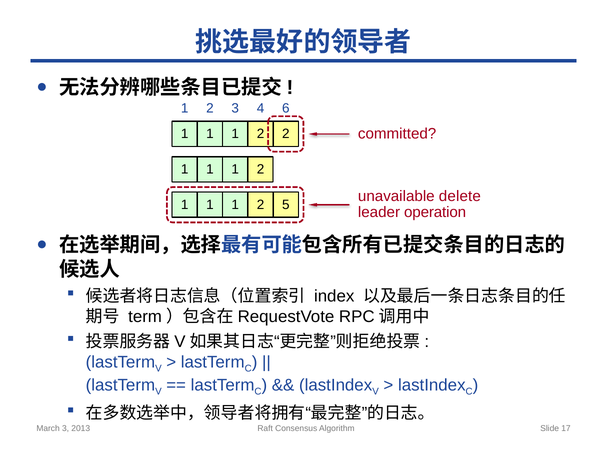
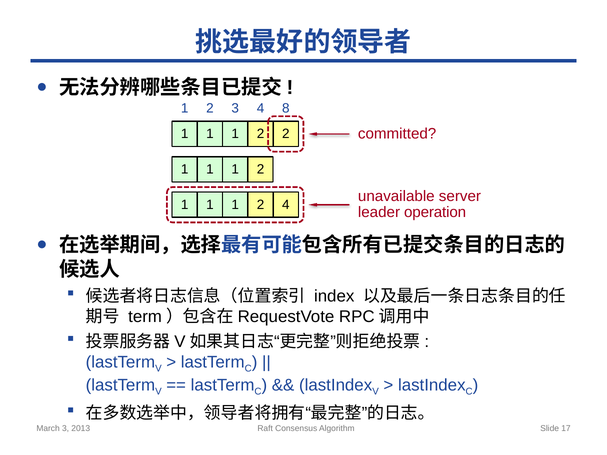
6: 6 -> 8 (286, 108)
delete: delete -> server (460, 196)
1 5: 5 -> 4 (286, 205)
